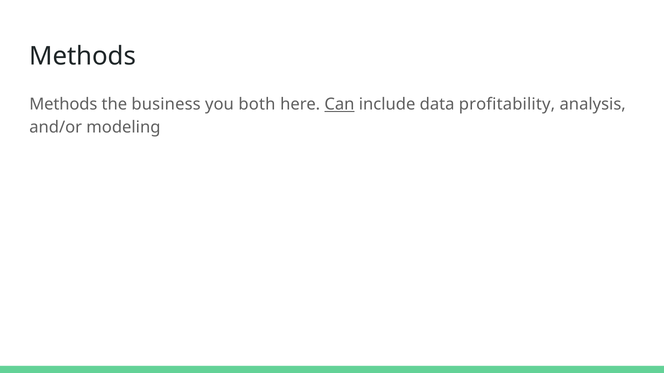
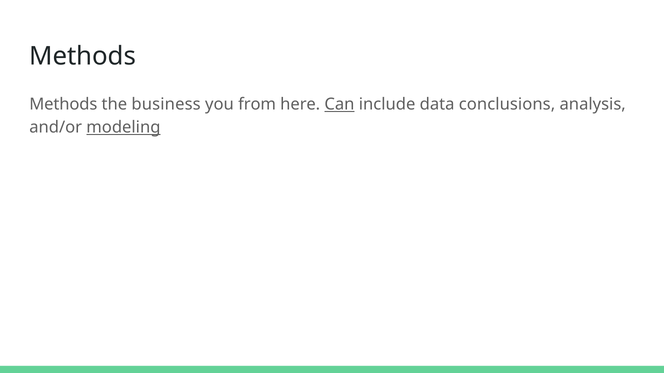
both: both -> from (257, 104)
profitability: profitability -> conclusions (507, 104)
modeling underline: none -> present (123, 127)
